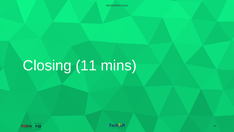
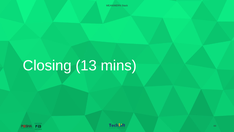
11: 11 -> 13 (86, 65)
